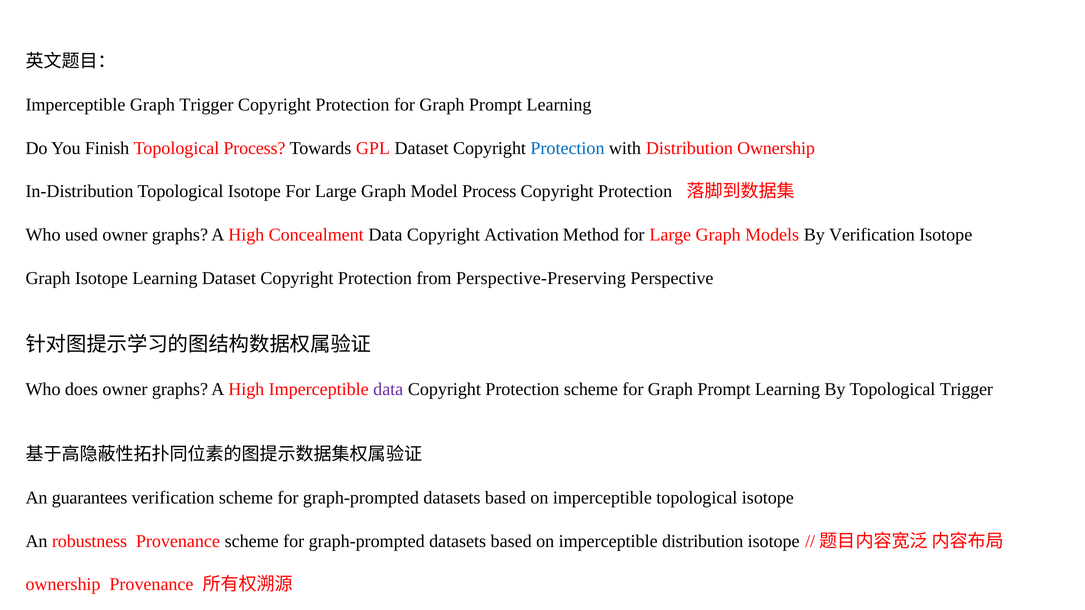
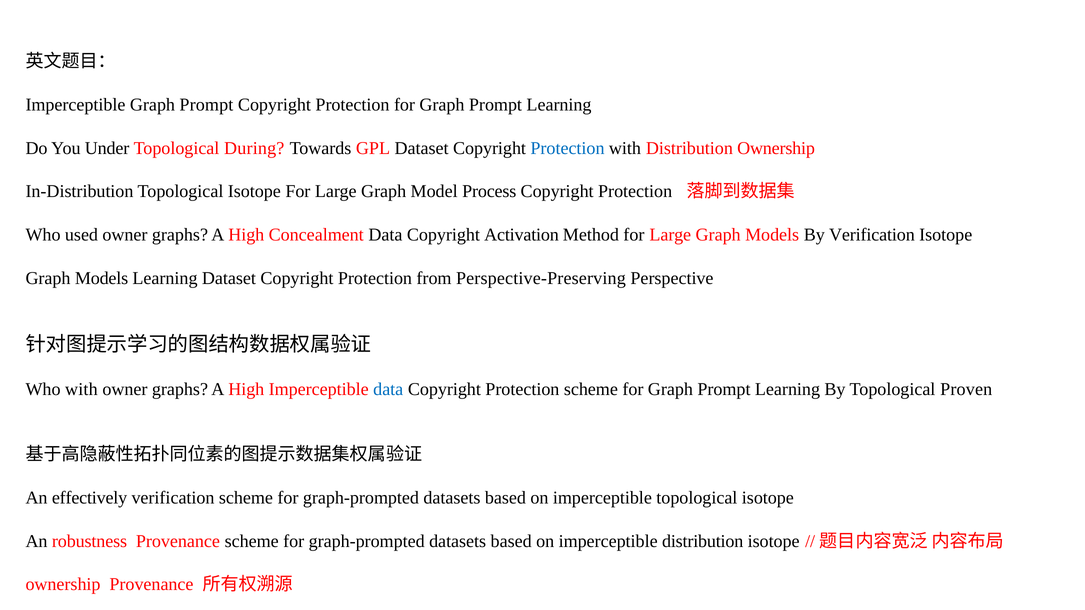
Imperceptible Graph Trigger: Trigger -> Prompt (206, 105)
Finish: Finish -> Under (107, 148)
Topological Process: Process -> During (254, 148)
Isotope: Isotope -> Models (102, 278)
Who does: does -> with (81, 390)
data colour: purple -> blue (388, 390)
Topological Trigger: Trigger -> Proven (966, 390)
guarantees: guarantees -> effectively (90, 498)
